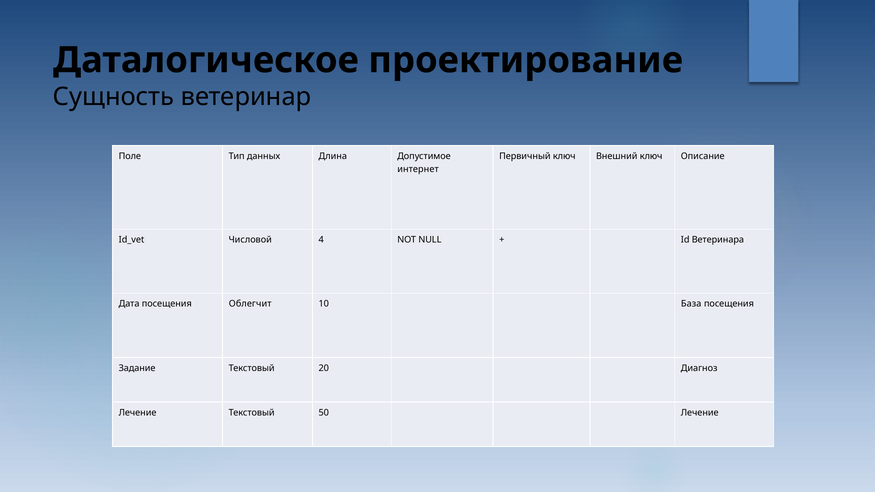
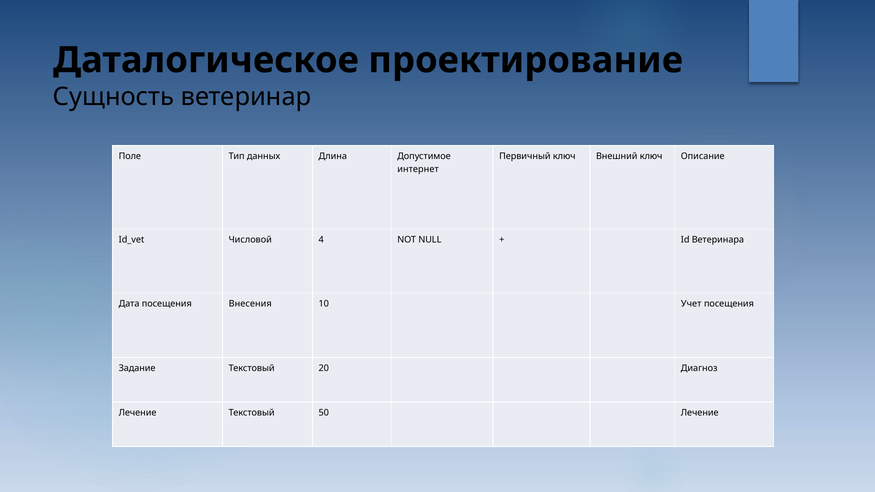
Облегчит: Облегчит -> Внесения (250, 304)
База: База -> Учет (691, 304)
